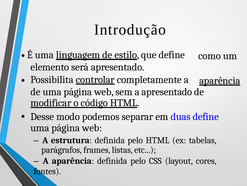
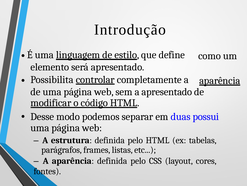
duas define: define -> possui (206, 116)
